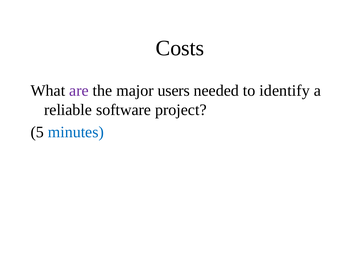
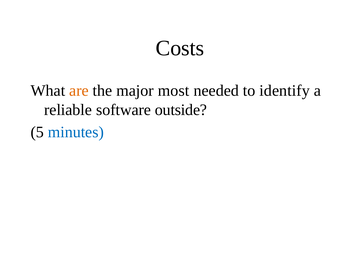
are colour: purple -> orange (79, 91)
users: users -> most (174, 91)
project: project -> outside (181, 110)
